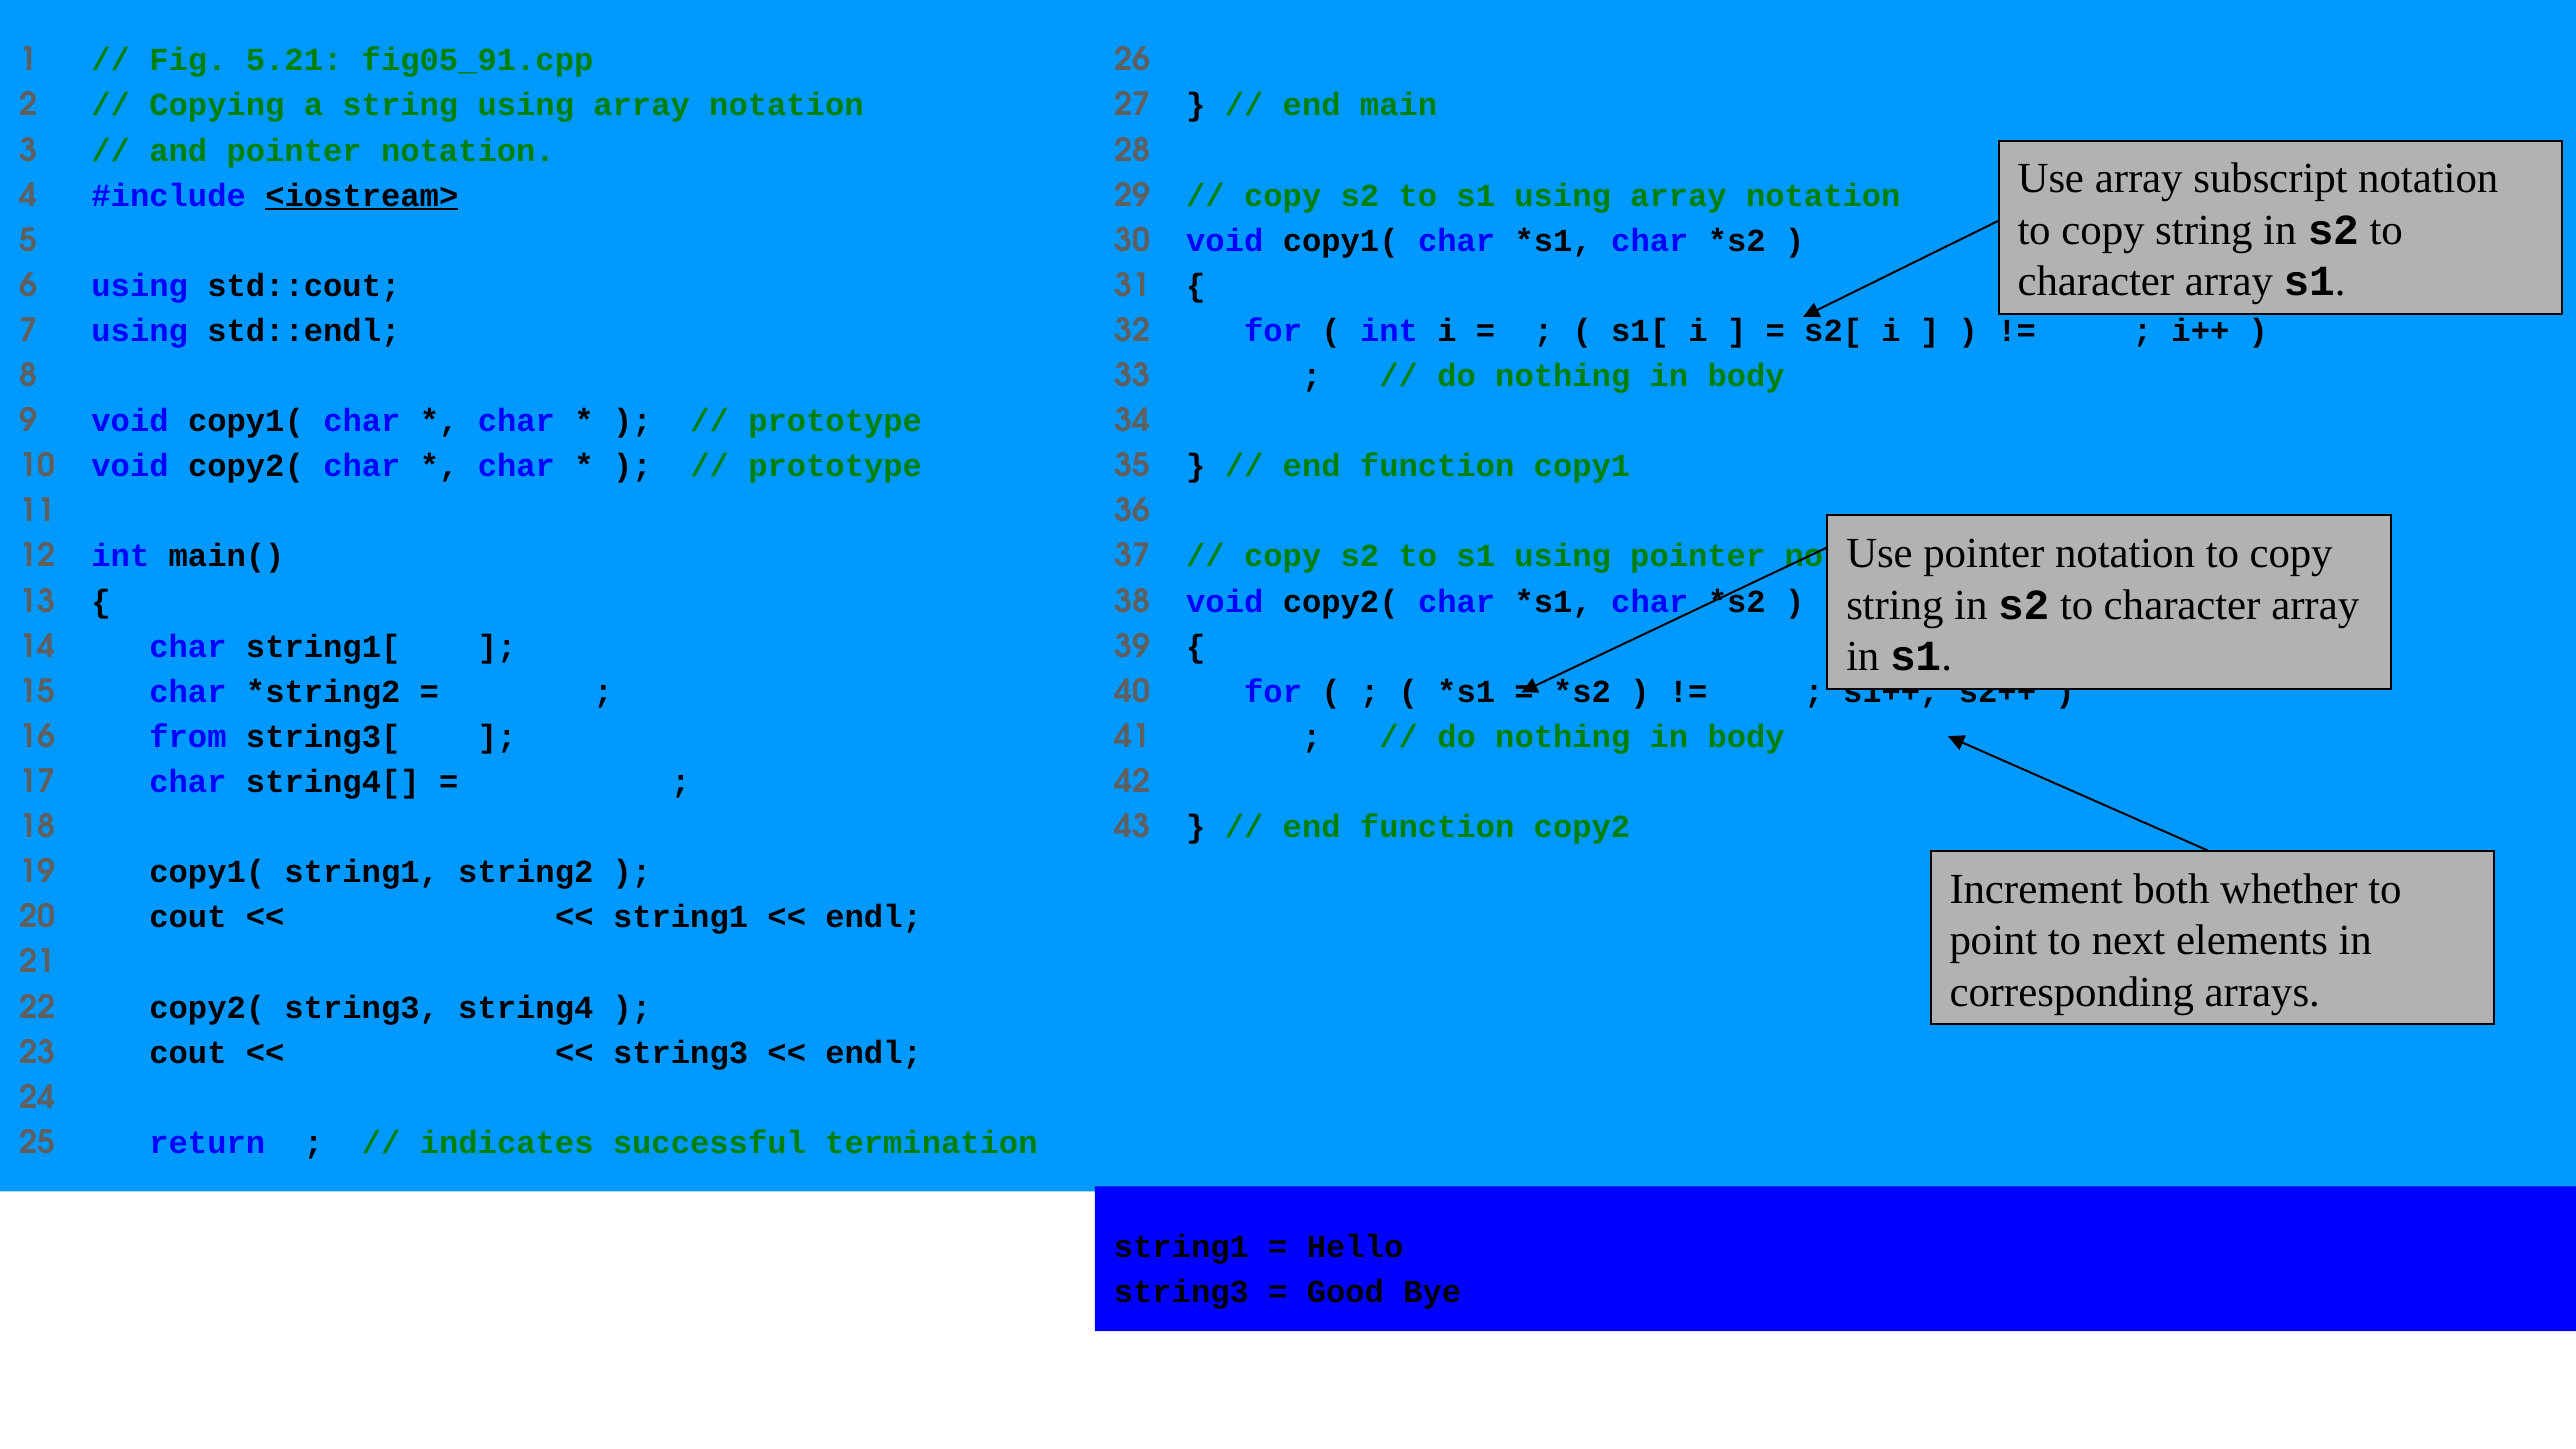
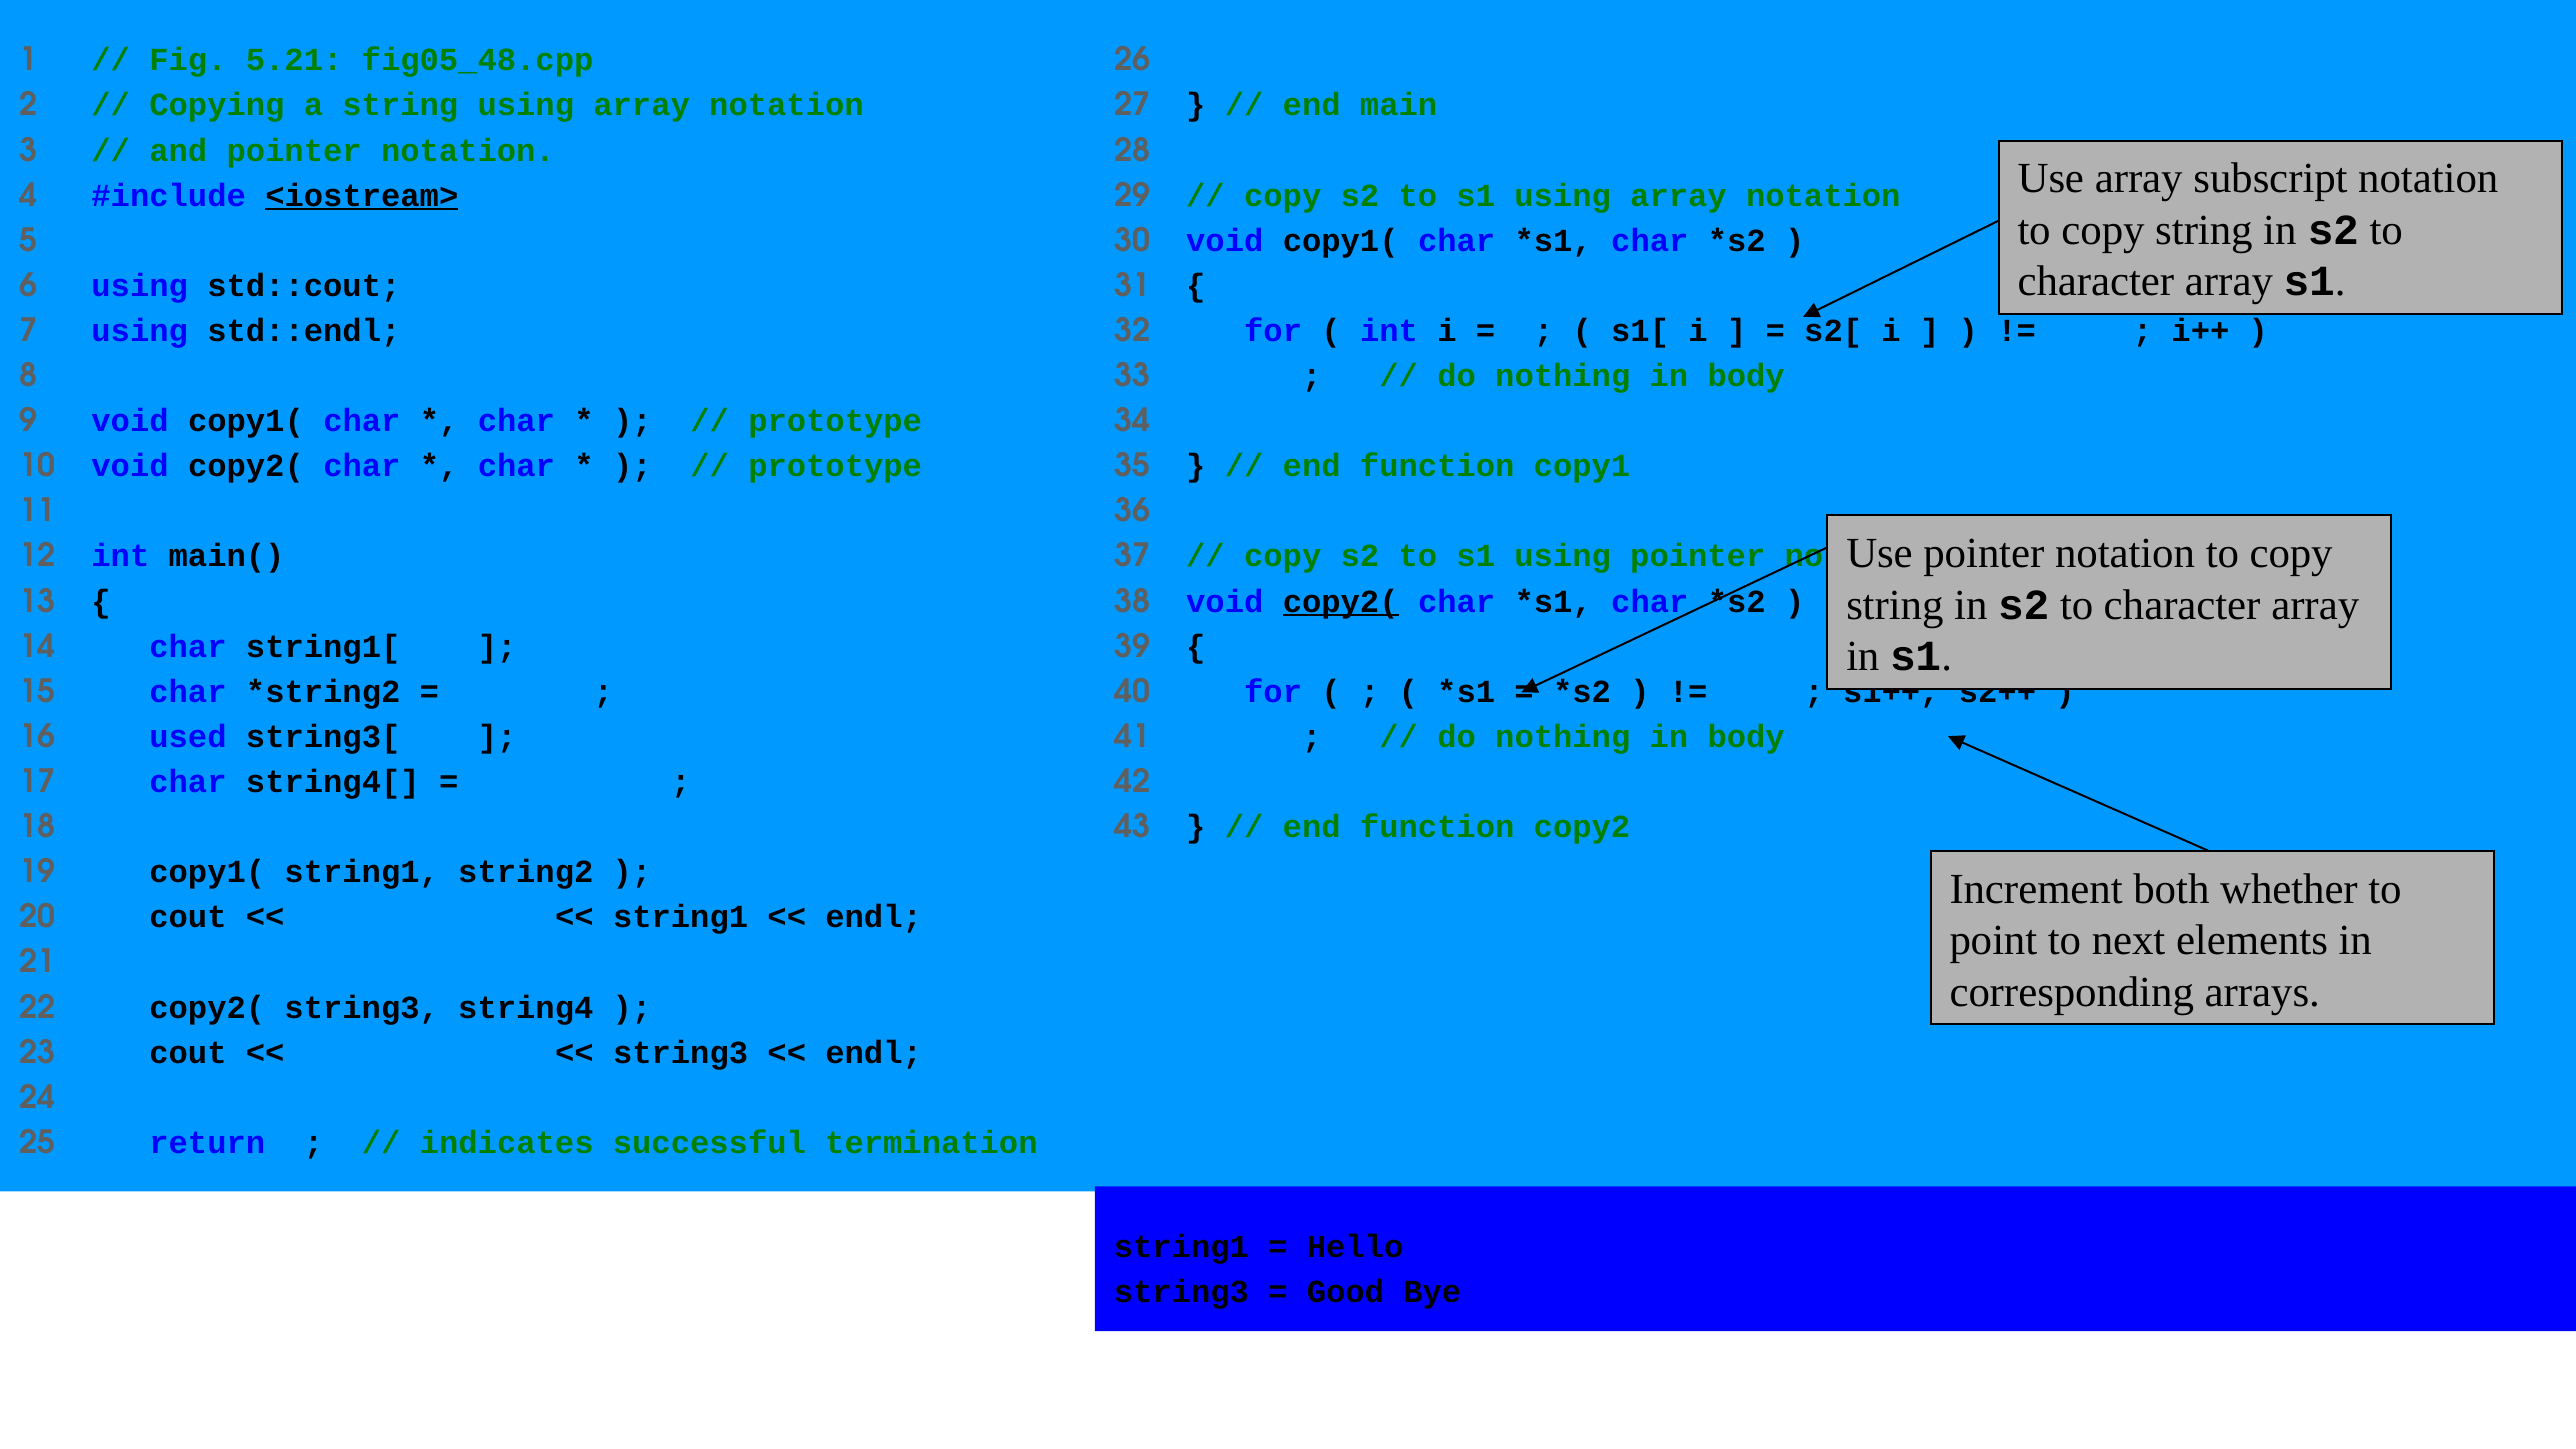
fig05_91.cpp: fig05_91.cpp -> fig05_48.cpp (478, 60)
copy2( underline: none -> present (1341, 601)
from: from -> used (188, 737)
